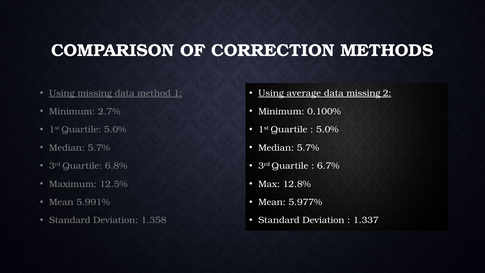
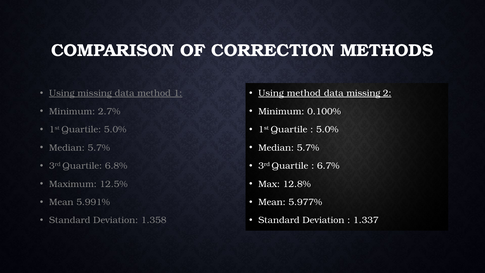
Using average: average -> method (304, 93)
